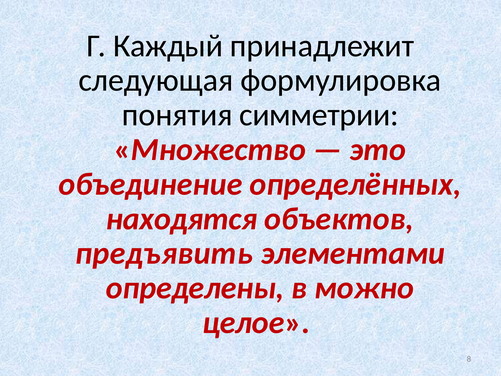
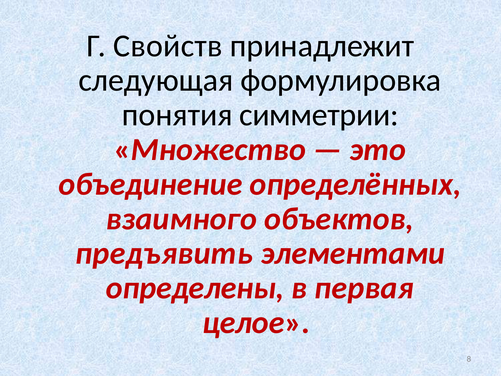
Каждый: Каждый -> Свойств (168, 46)
находятся: находятся -> взаимного (182, 219)
можно: можно -> первая (364, 288)
